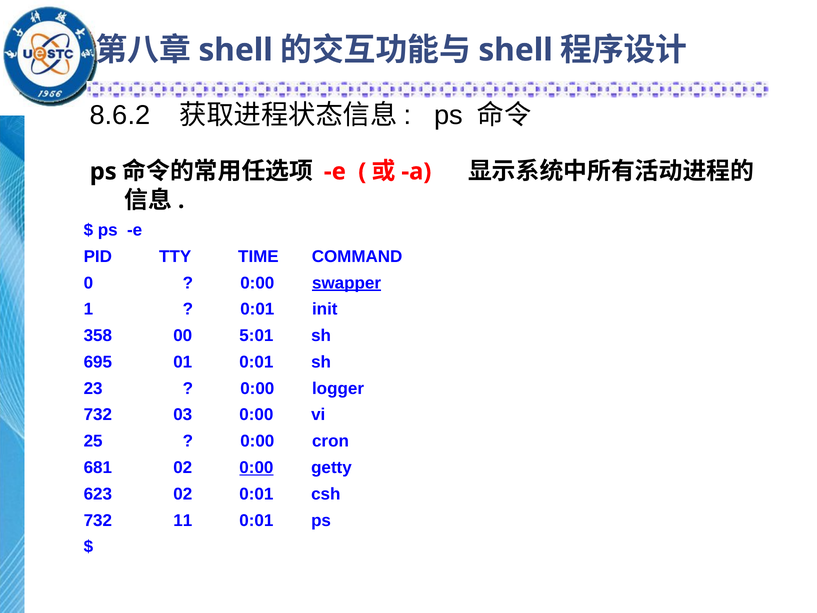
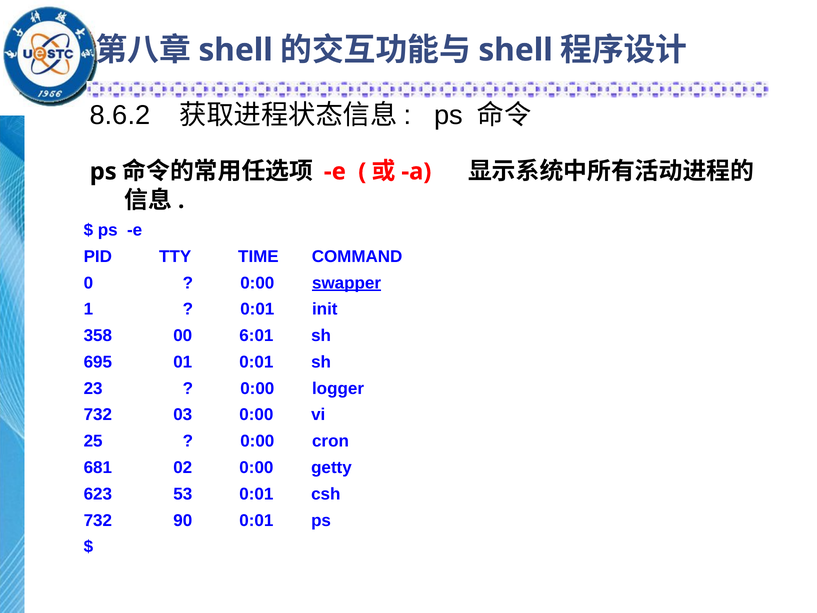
5:01: 5:01 -> 6:01 (256, 336)
0:00 underline: present -> none (256, 467)
623 02: 02 -> 53 (183, 494)
11: 11 -> 90 (183, 520)
